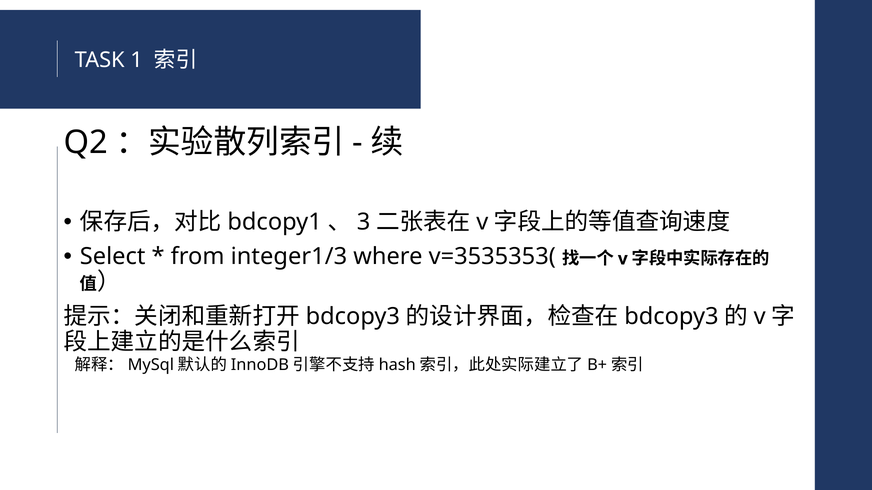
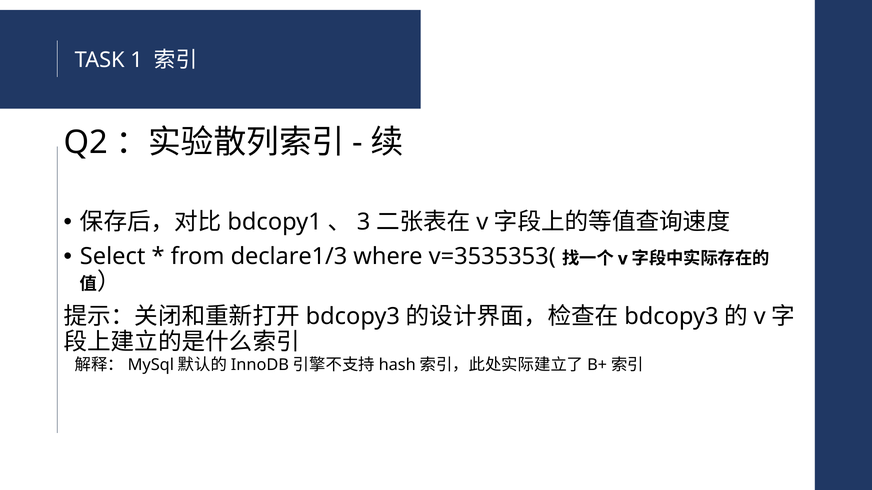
integer1/3: integer1/3 -> declare1/3 (289, 257)
